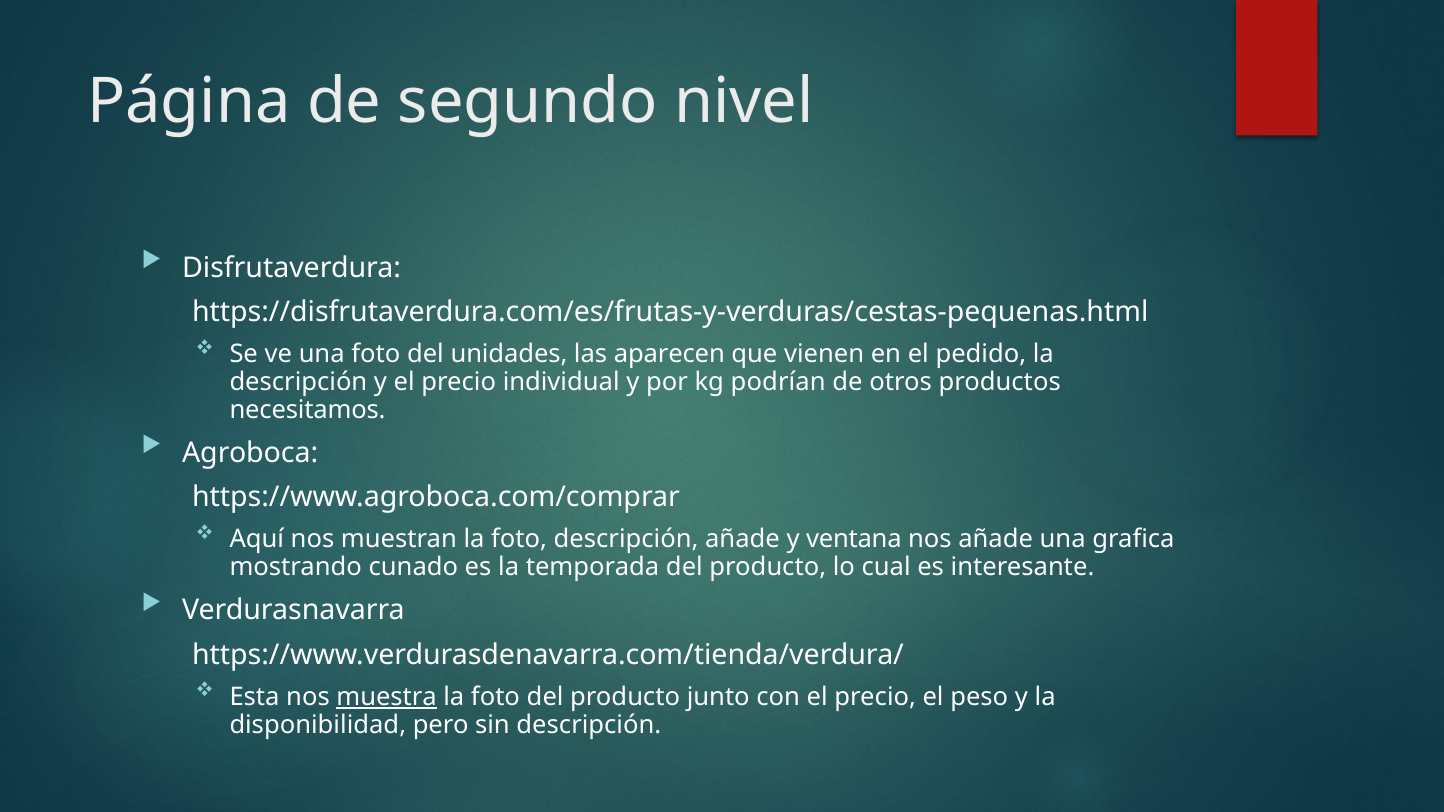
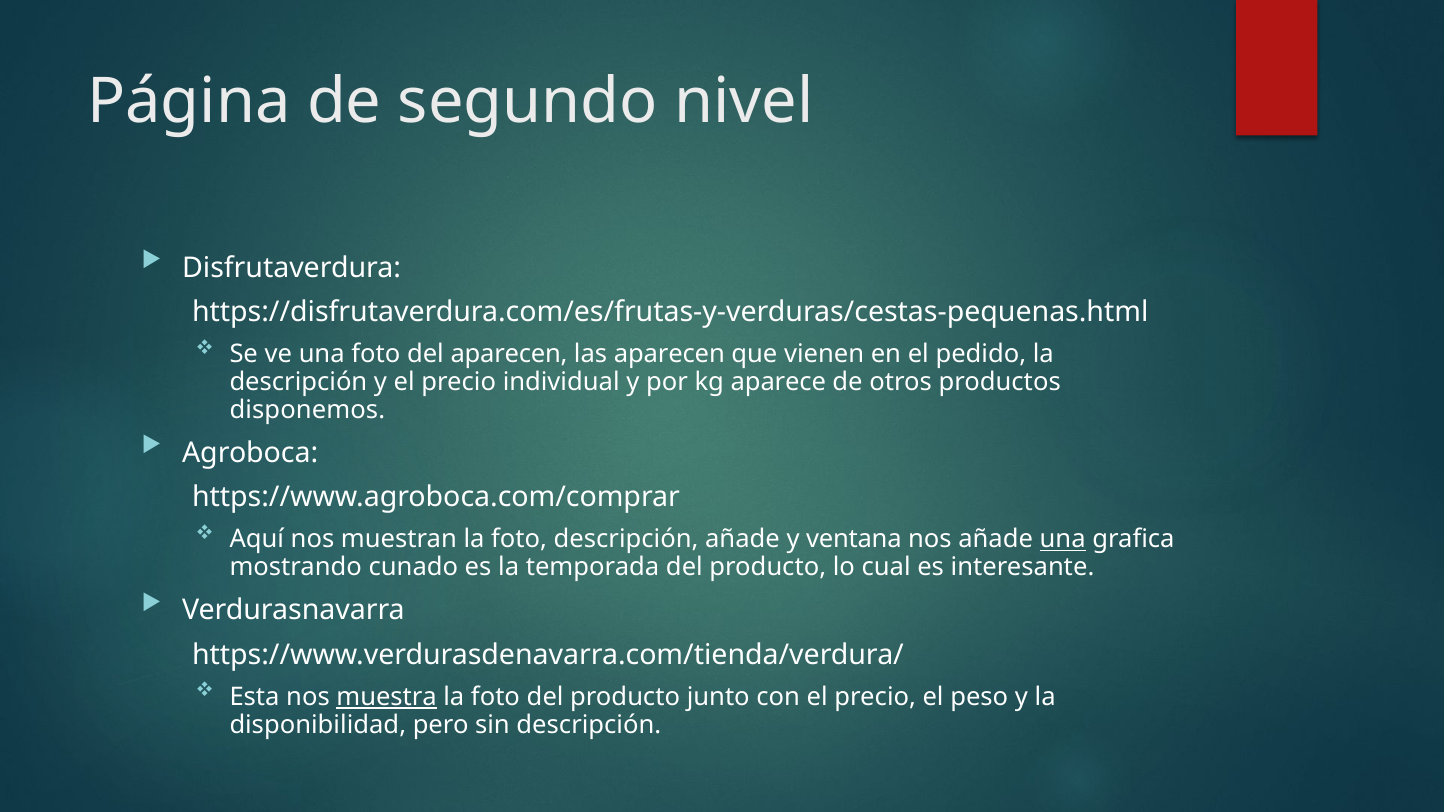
del unidades: unidades -> aparecen (509, 354)
podrían: podrían -> aparece (778, 382)
necesitamos: necesitamos -> disponemos (307, 410)
una underline: none -> present (1063, 540)
